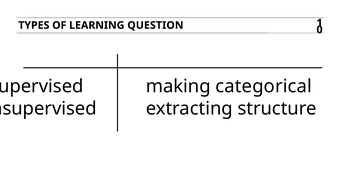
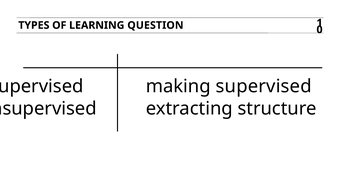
making categorical: categorical -> supervised (264, 86)
